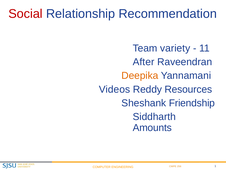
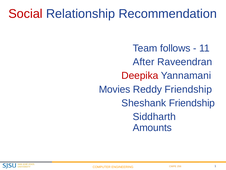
variety: variety -> follows (175, 48)
Deepika colour: orange -> red (140, 75)
Videos: Videos -> Movies (115, 89)
Reddy Resources: Resources -> Friendship (188, 89)
